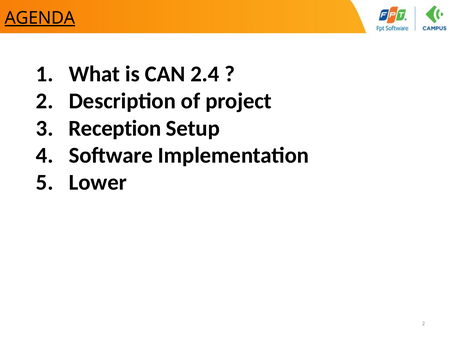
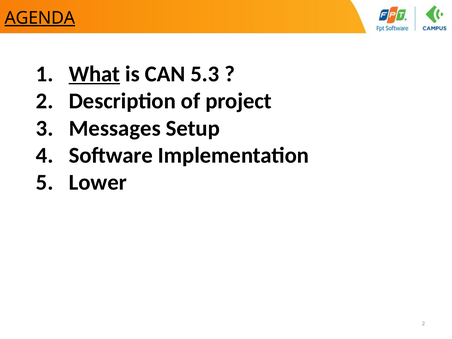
What underline: none -> present (94, 74)
2.4: 2.4 -> 5.3 (205, 74)
Reception: Reception -> Messages (115, 128)
